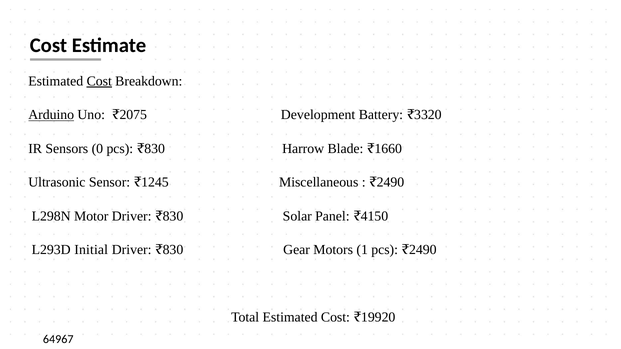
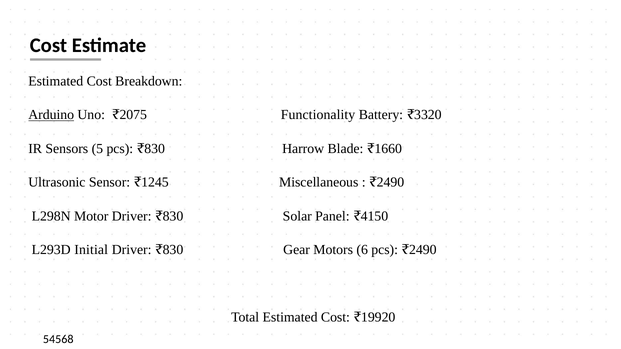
Cost underline: present -> none (99, 81)
Development: Development -> Functionality (318, 115)
0: 0 -> 5 (97, 149)
1: 1 -> 6 (362, 250)
64967: 64967 -> 54568 (58, 339)
